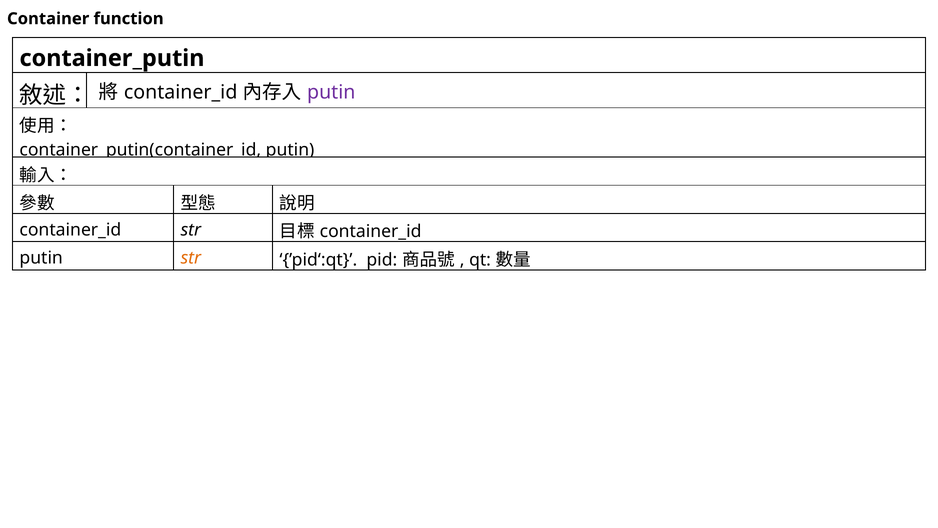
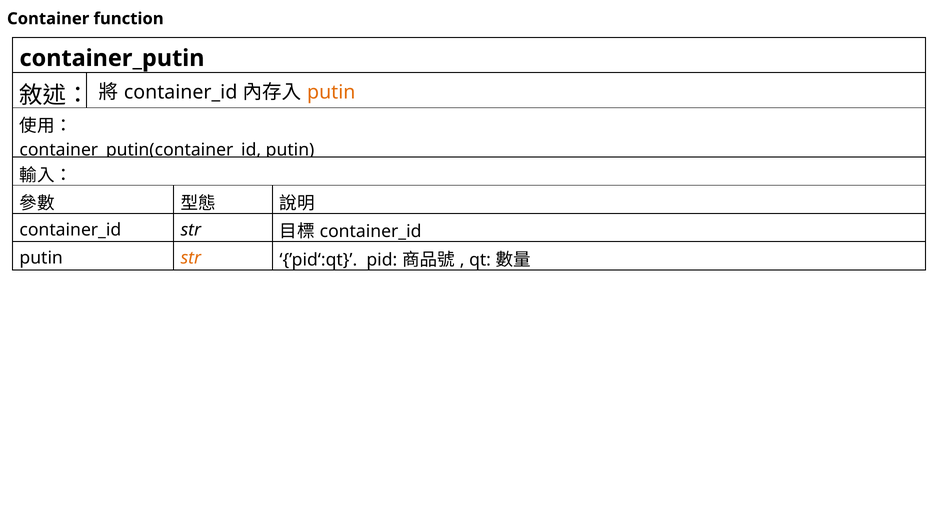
putin colour: purple -> orange (331, 92)
